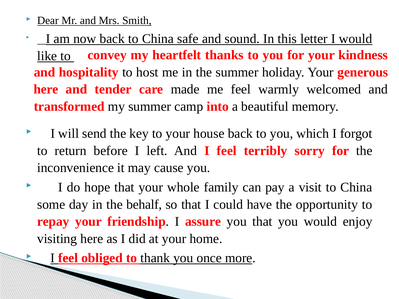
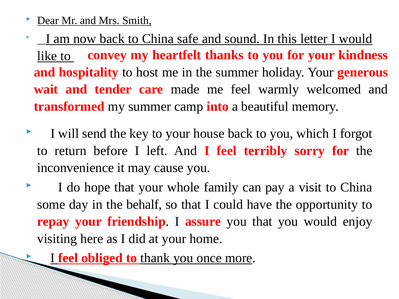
here: here -> wait (46, 89)
